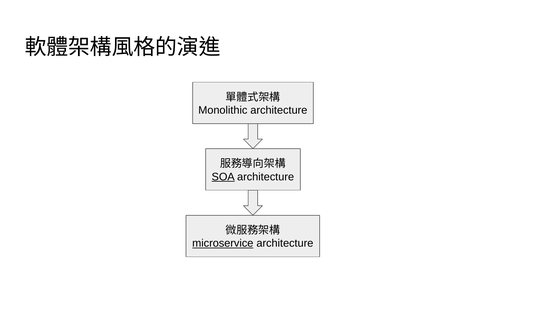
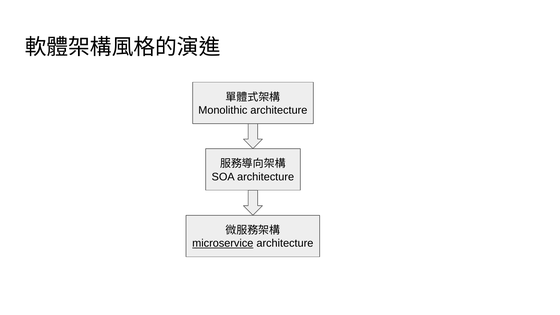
SOA underline: present -> none (223, 177)
